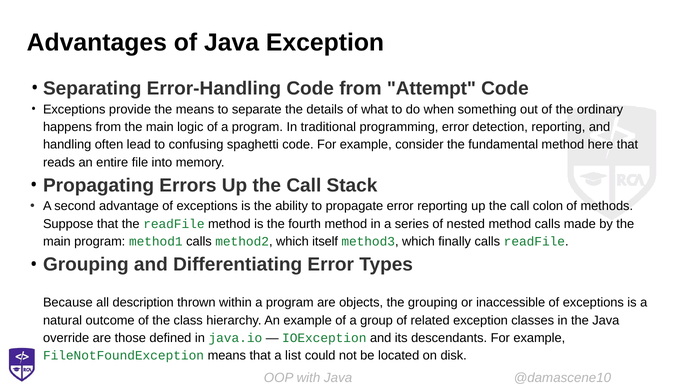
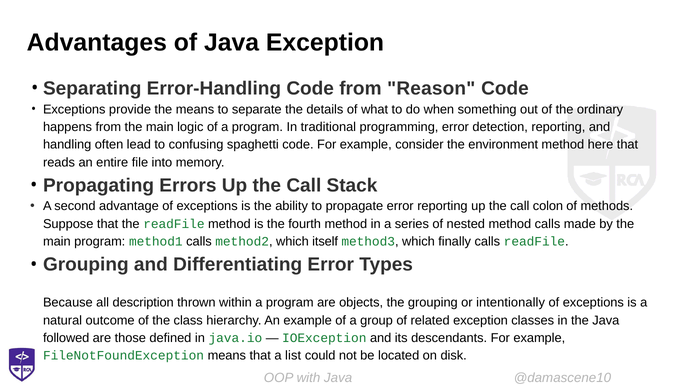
Attempt: Attempt -> Reason (431, 88)
fundamental: fundamental -> environment (503, 145)
inaccessible: inaccessible -> intentionally (511, 303)
override: override -> followed (66, 338)
